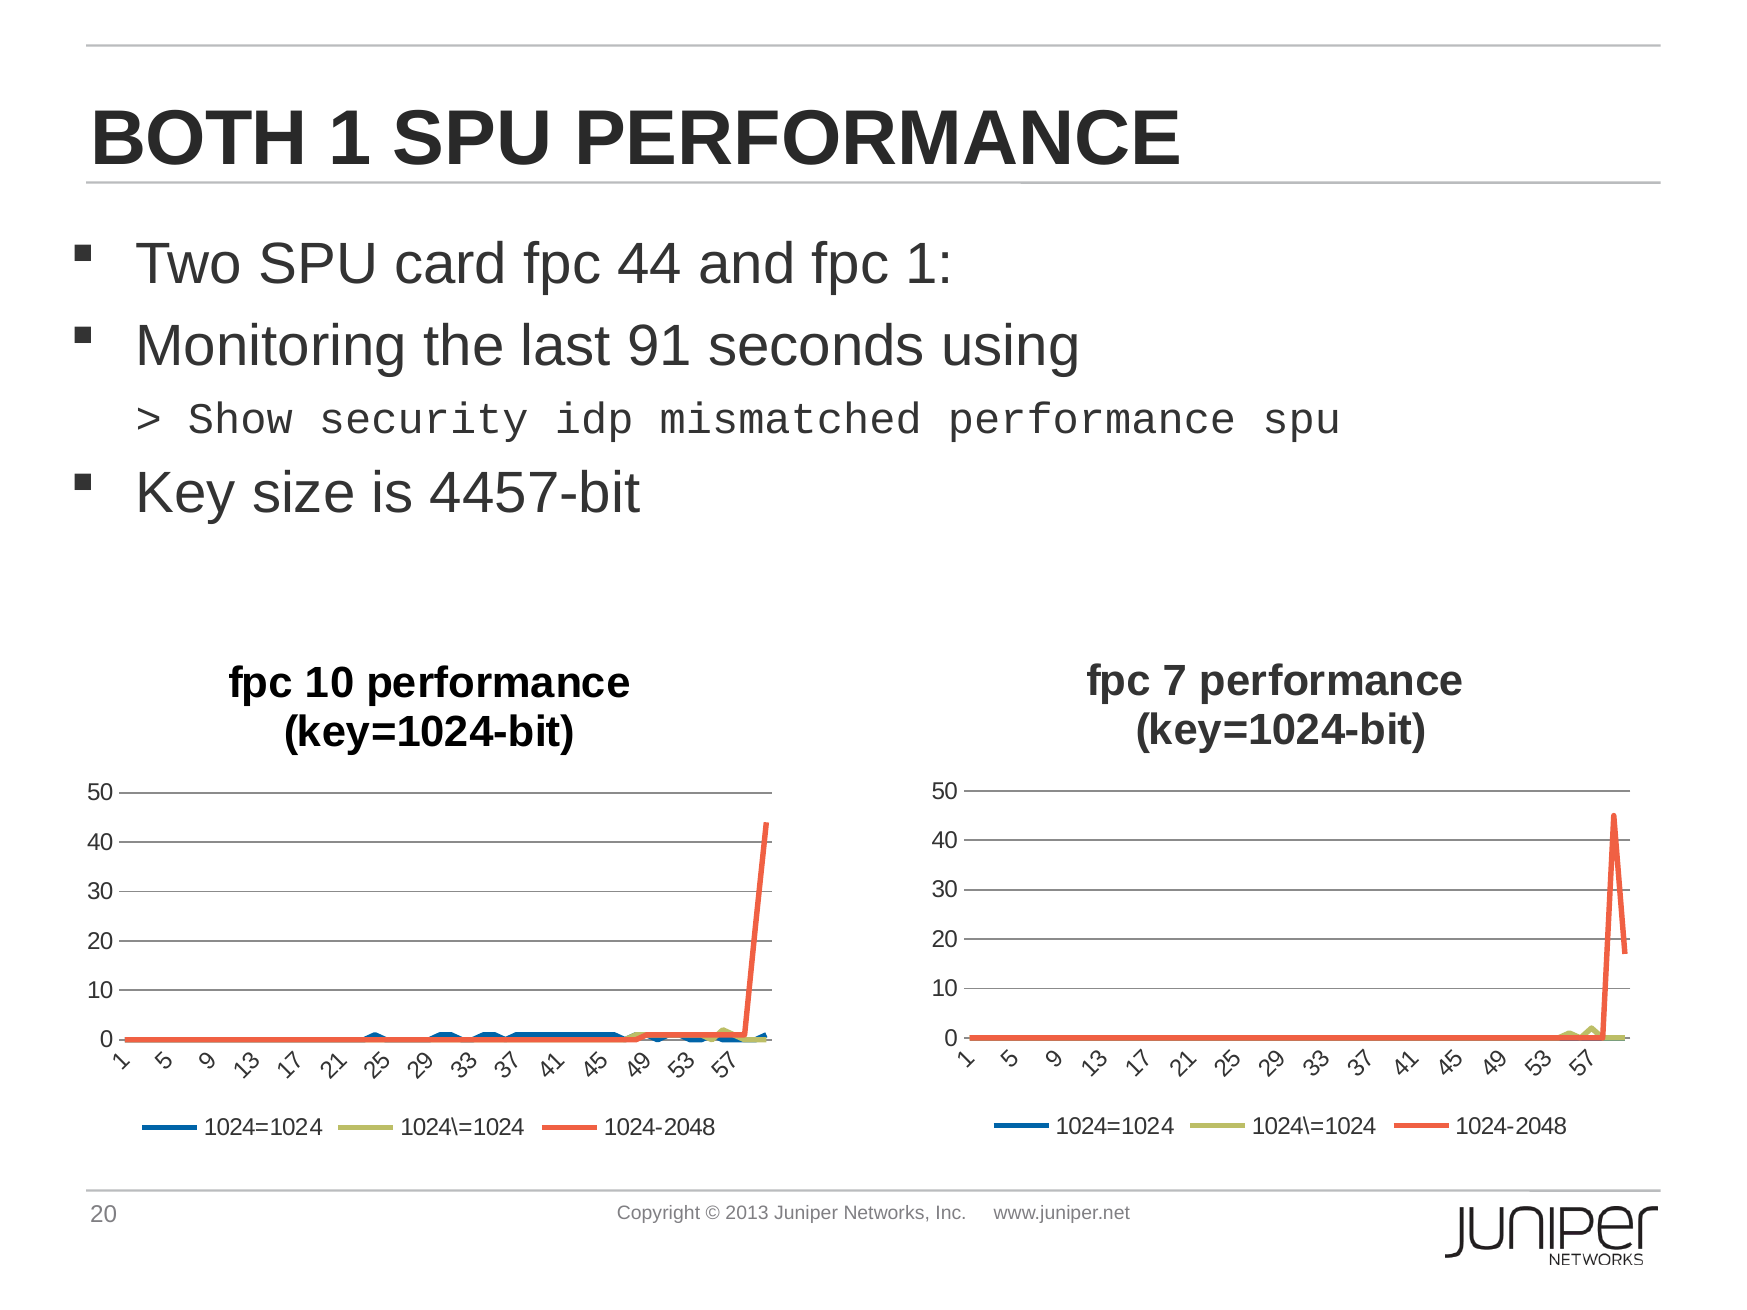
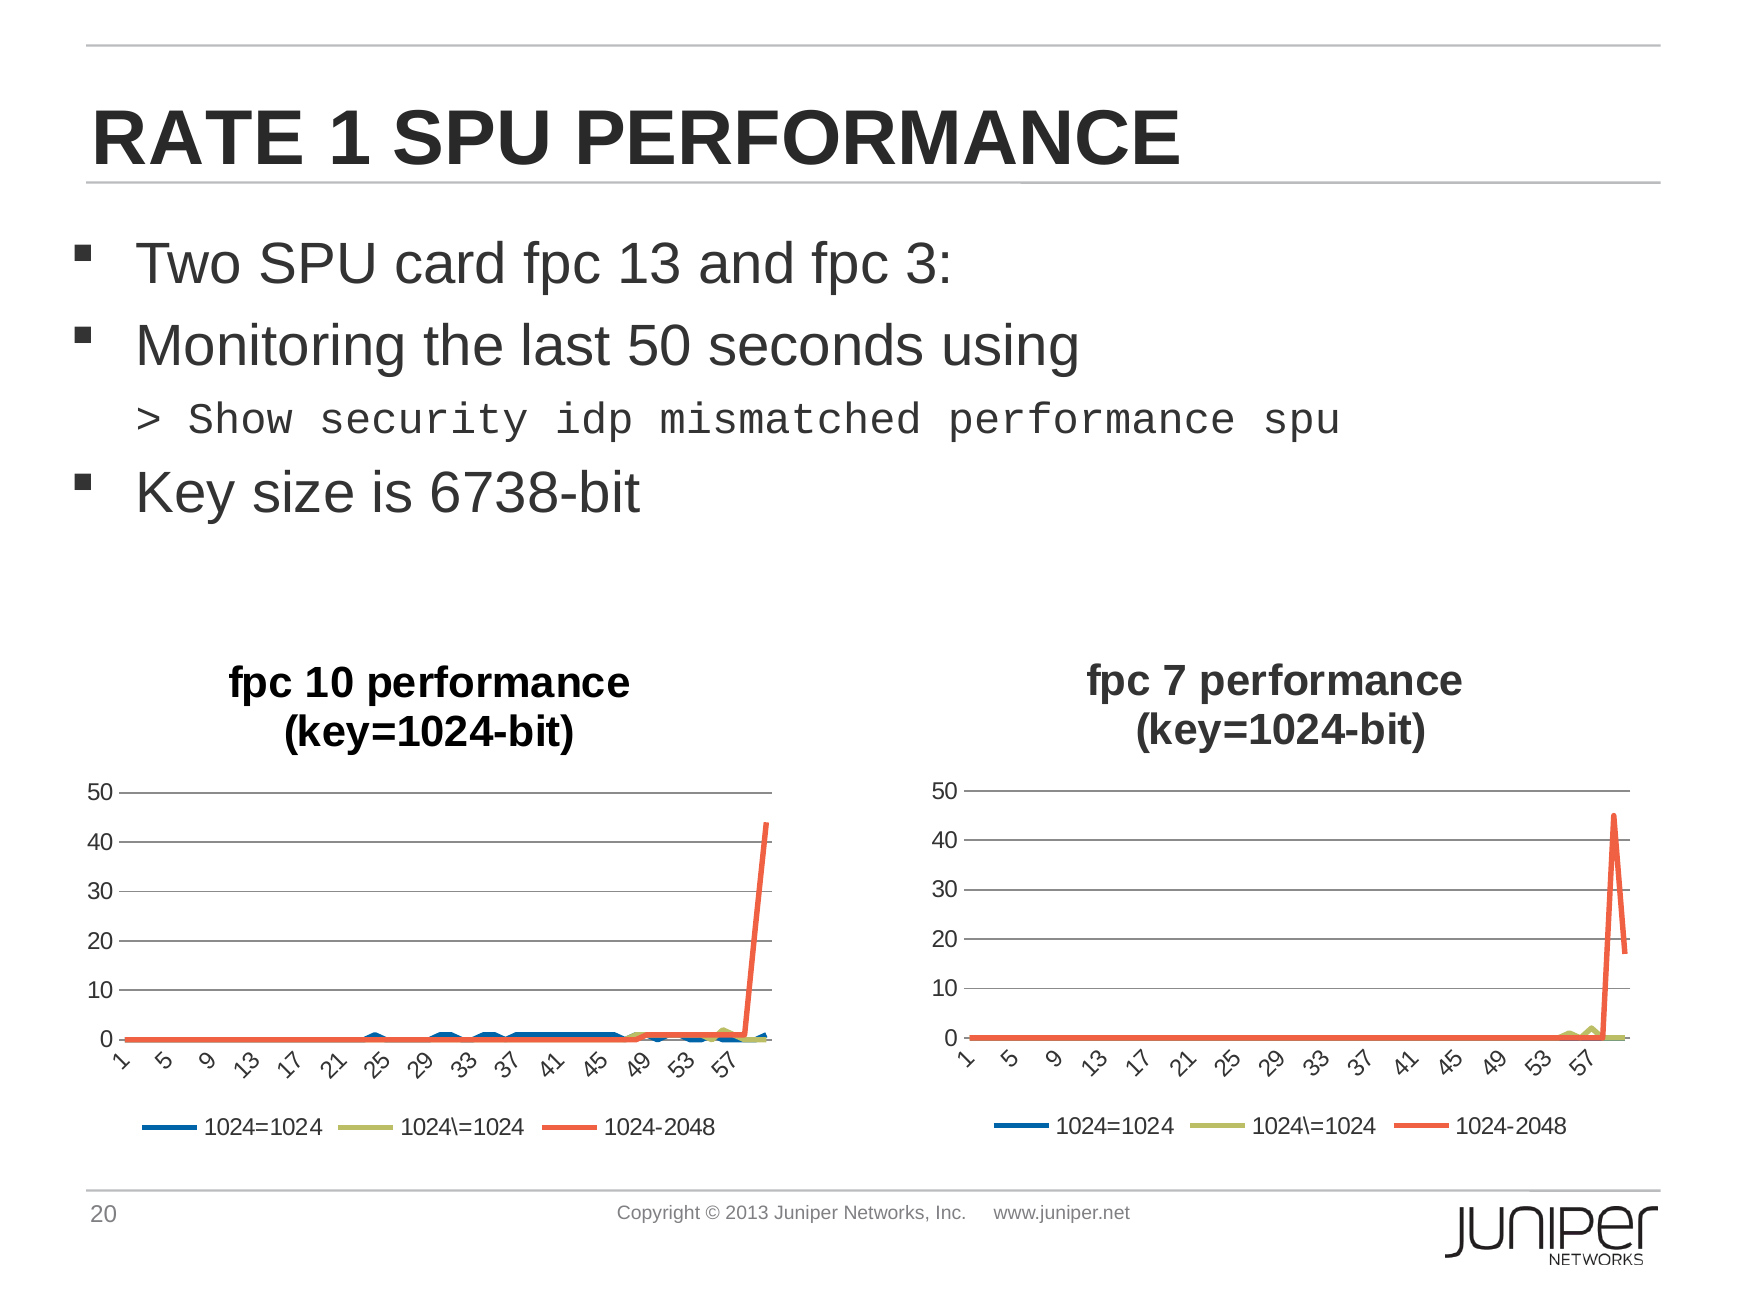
BOTH: BOTH -> RATE (198, 139)
44: 44 -> 13 (650, 264)
fpc 1: 1 -> 3 (930, 264)
last 91: 91 -> 50 (660, 346)
4457-bit: 4457-bit -> 6738-bit (535, 493)
